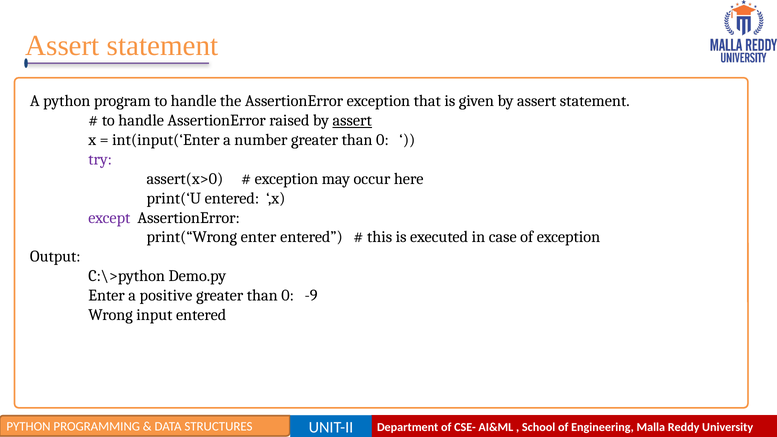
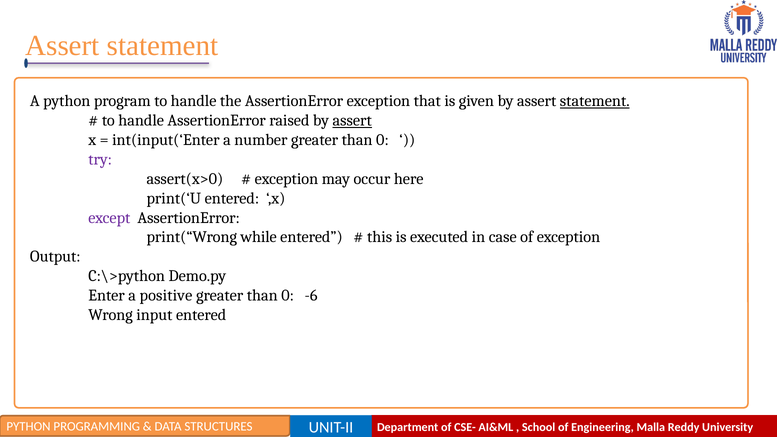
statement underline: none -> present (595, 101)
print(“Wrong enter: enter -> while (259, 237)
-9: -9 -> -6 (311, 296)
